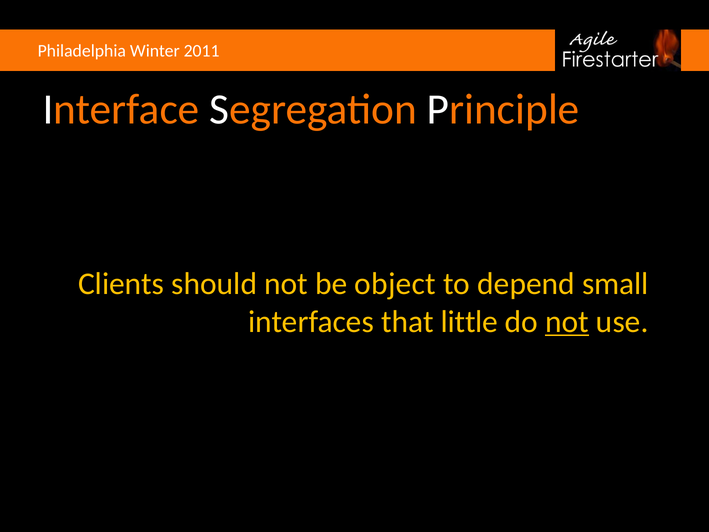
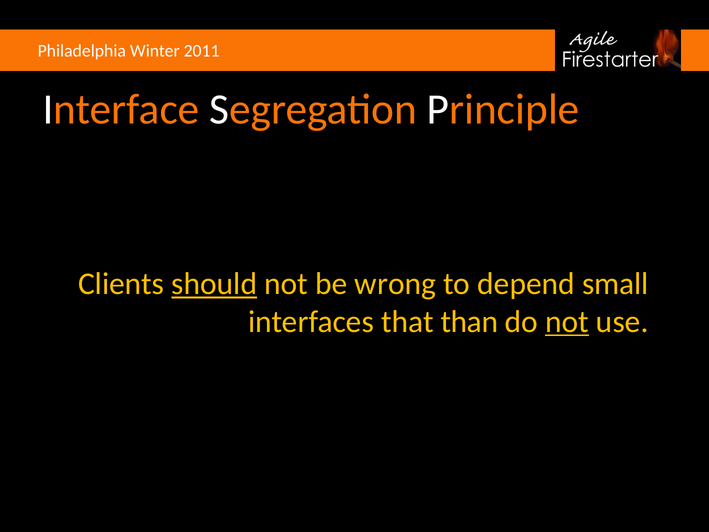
should underline: none -> present (214, 284)
object: object -> wrong (395, 284)
little: little -> than (469, 322)
